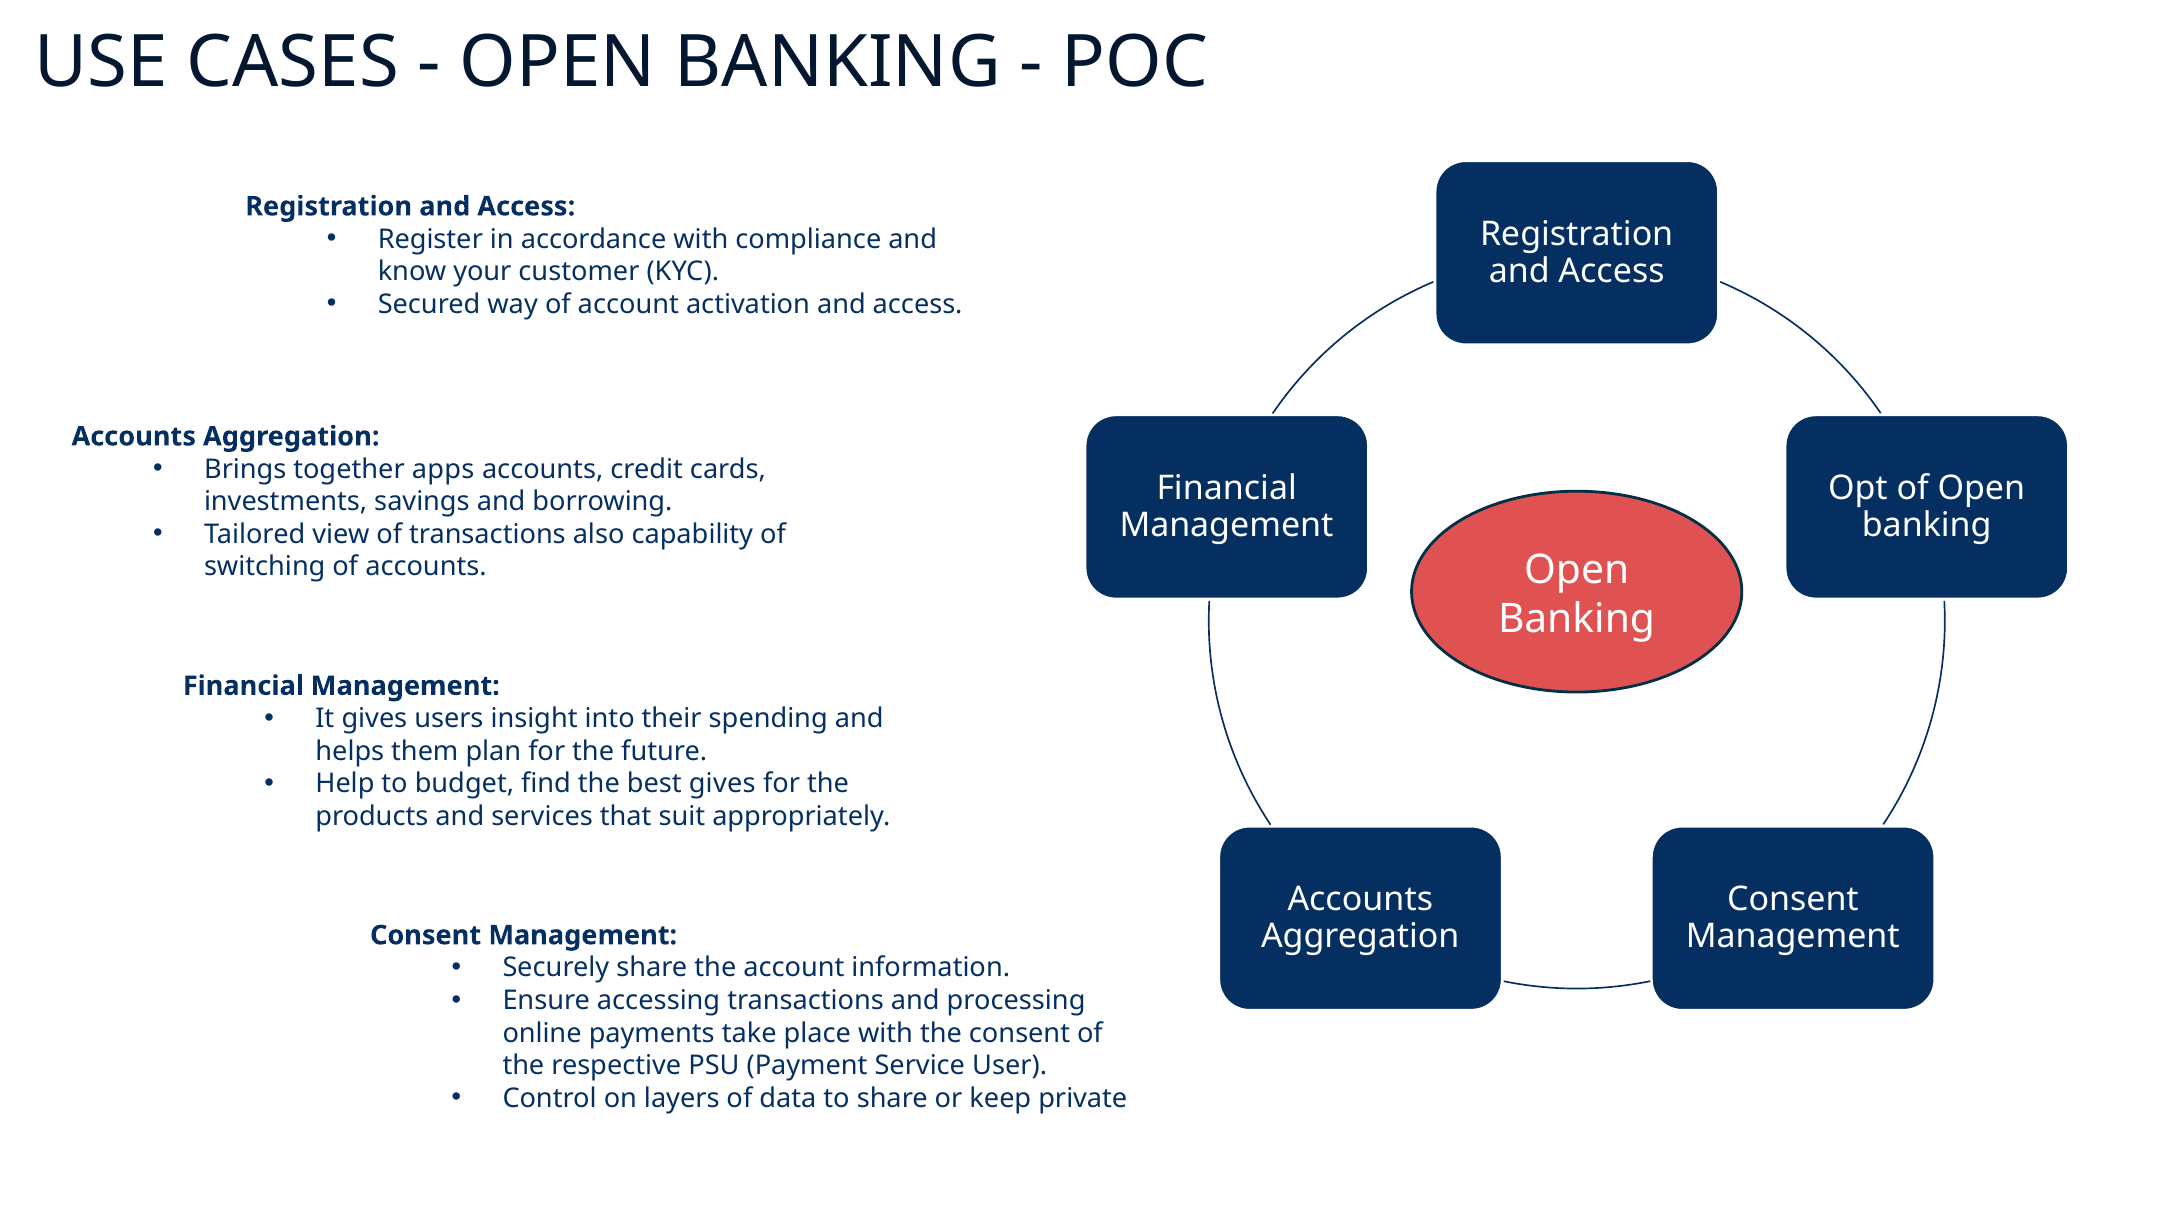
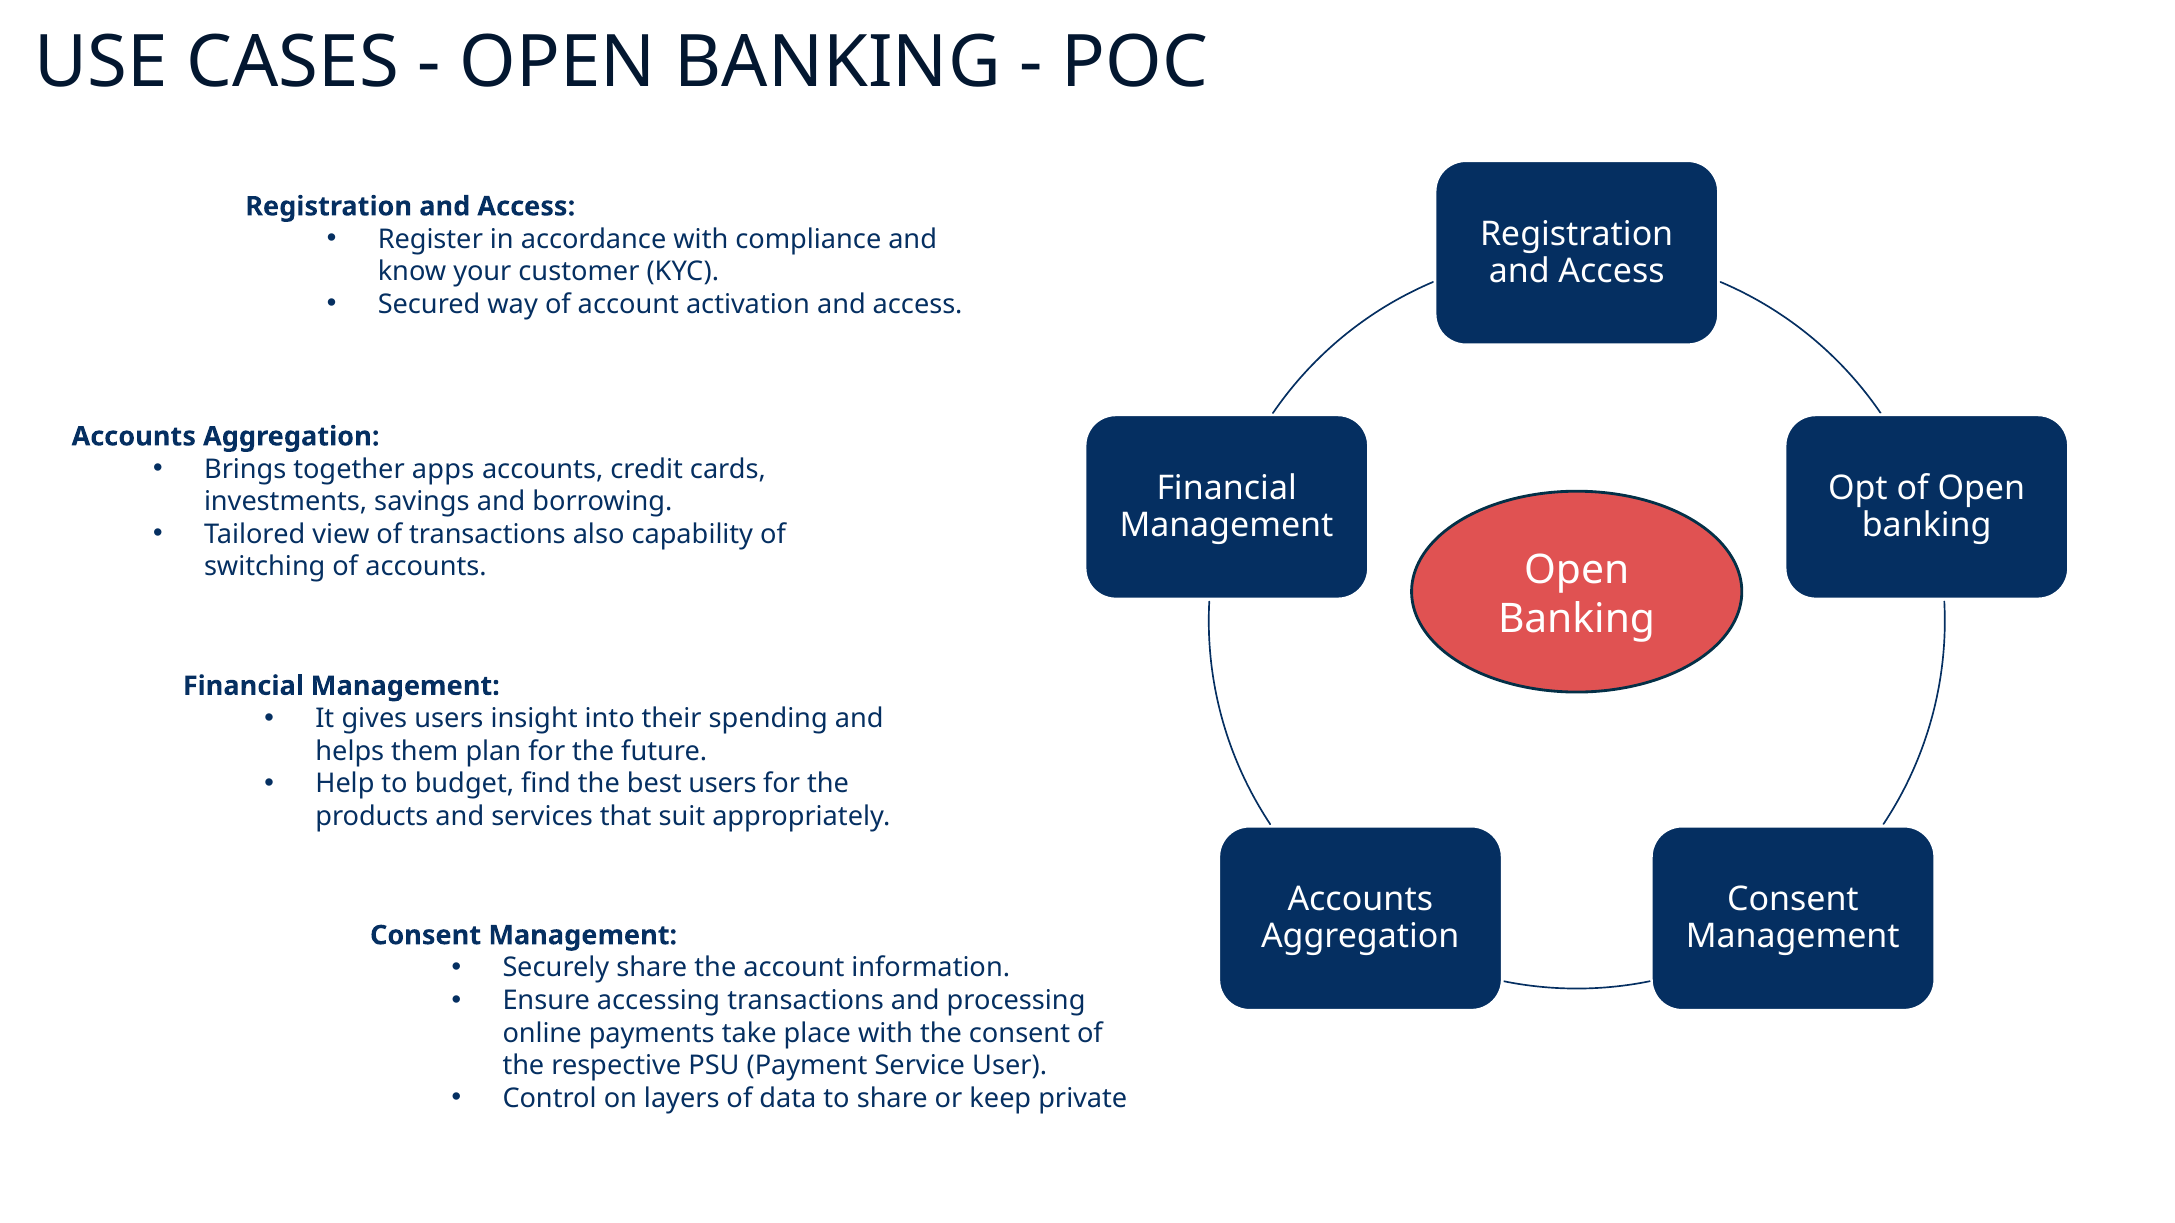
best gives: gives -> users (722, 784)
